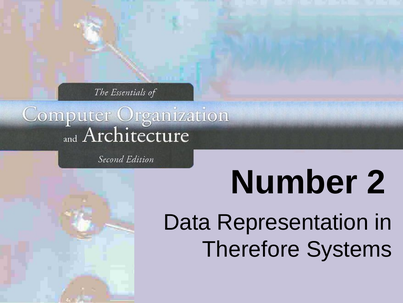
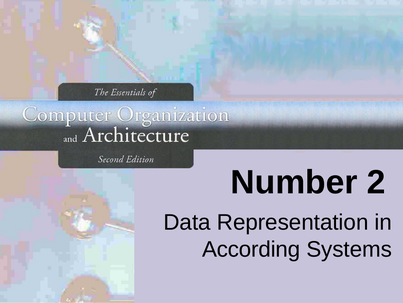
Therefore: Therefore -> According (251, 249)
